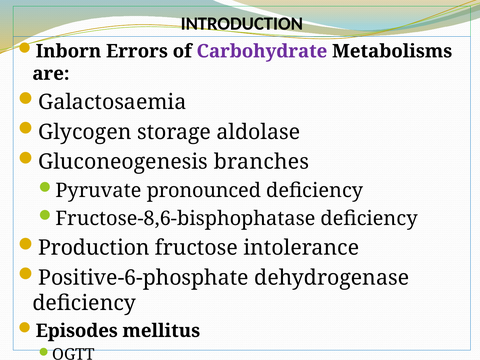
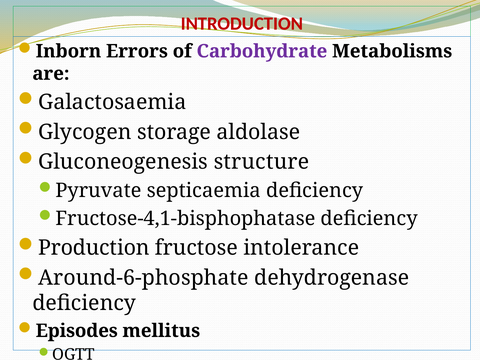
INTRODUCTION colour: black -> red (242, 24)
branches: branches -> structure (261, 162)
pronounced: pronounced -> septicaemia (204, 191)
Fructose-8,6-bisphophatase: Fructose-8,6-bisphophatase -> Fructose-4,1-bisphophatase (185, 219)
Positive-6-phosphate: Positive-6-phosphate -> Around-6-phosphate (143, 278)
